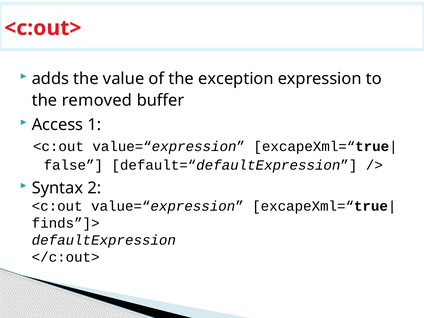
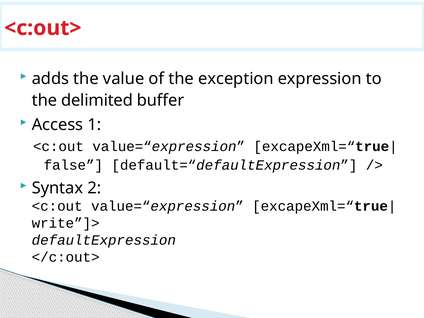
removed: removed -> delimited (97, 100)
finds”]>: finds”]> -> write”]> (66, 223)
